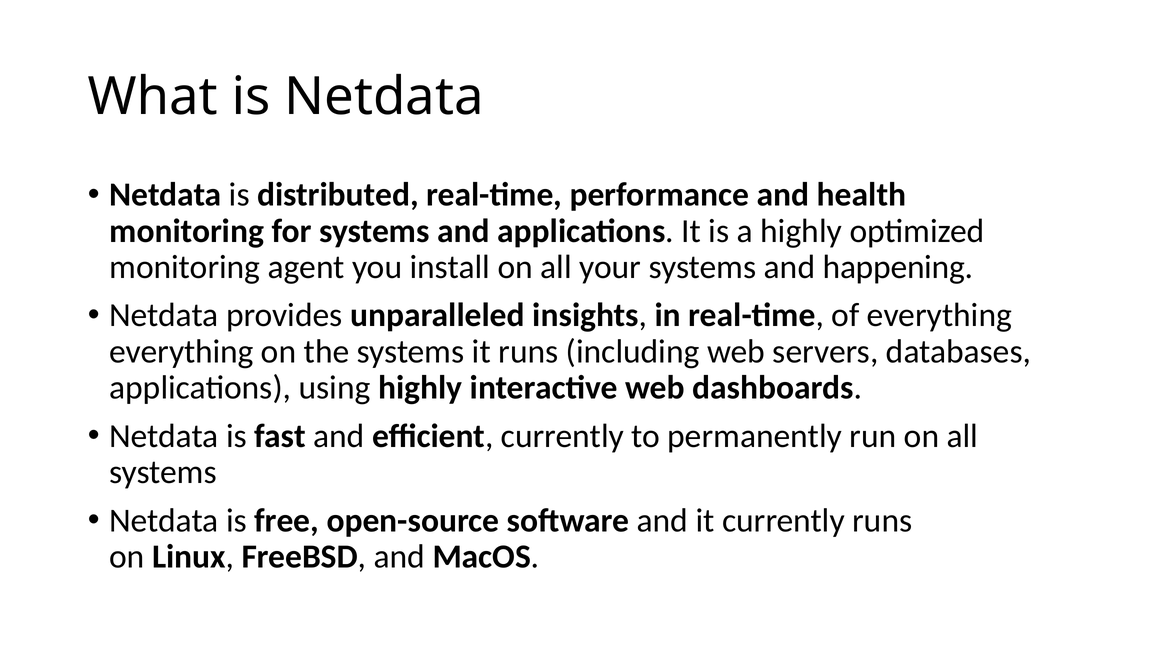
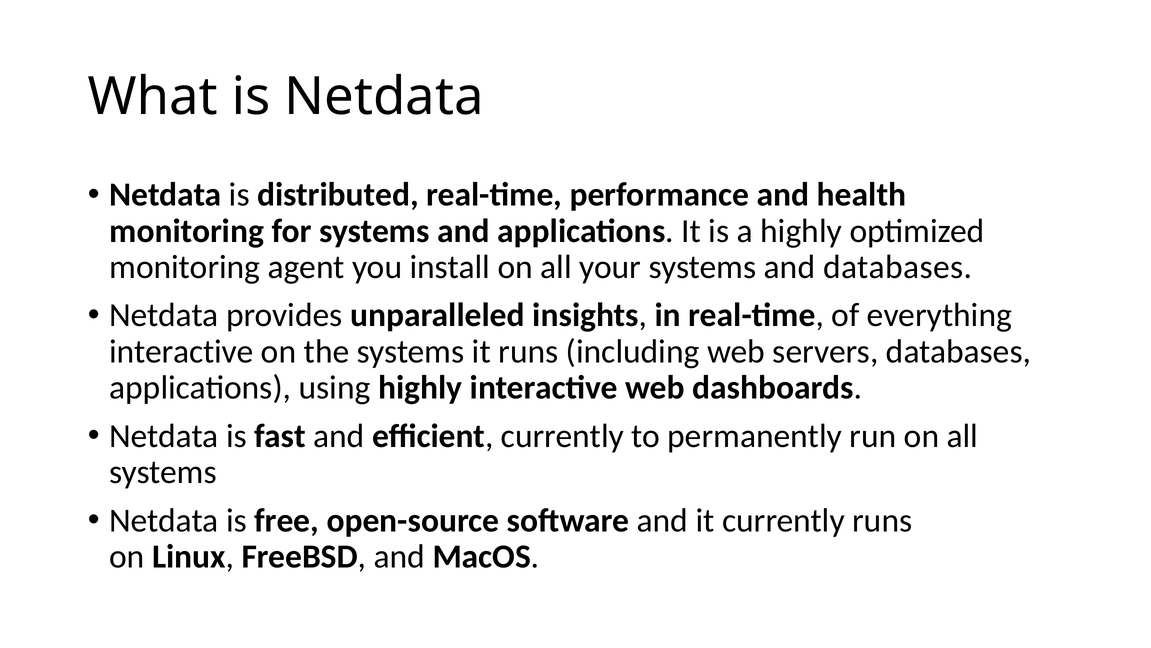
and happening: happening -> databases (898, 267)
everything: everything -> interactive (181, 351)
